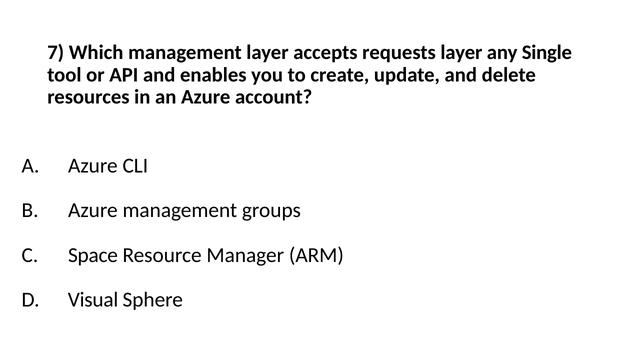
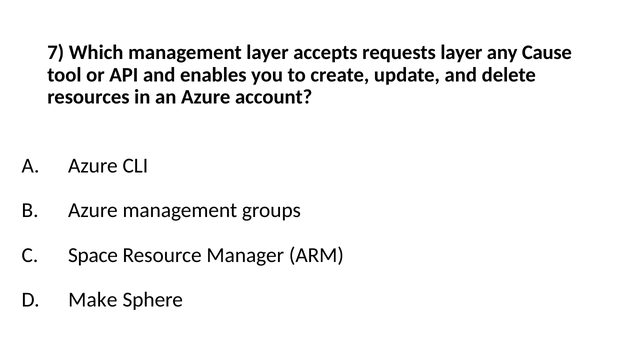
Single: Single -> Cause (547, 53)
Visual: Visual -> Make (93, 301)
